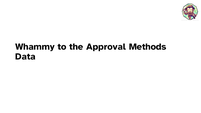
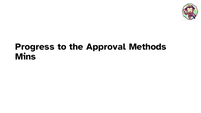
Whammy: Whammy -> Progress (35, 47)
Data: Data -> Mins (26, 57)
